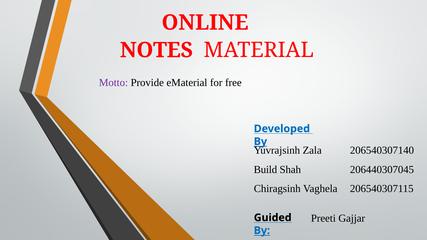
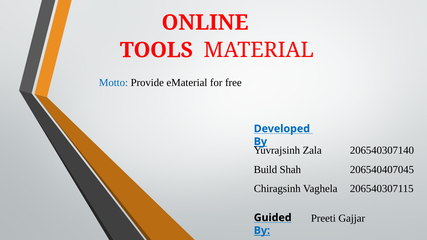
NOTES: NOTES -> TOOLS (156, 50)
Motto colour: purple -> blue (113, 83)
206440307045: 206440307045 -> 206540407045 (382, 170)
